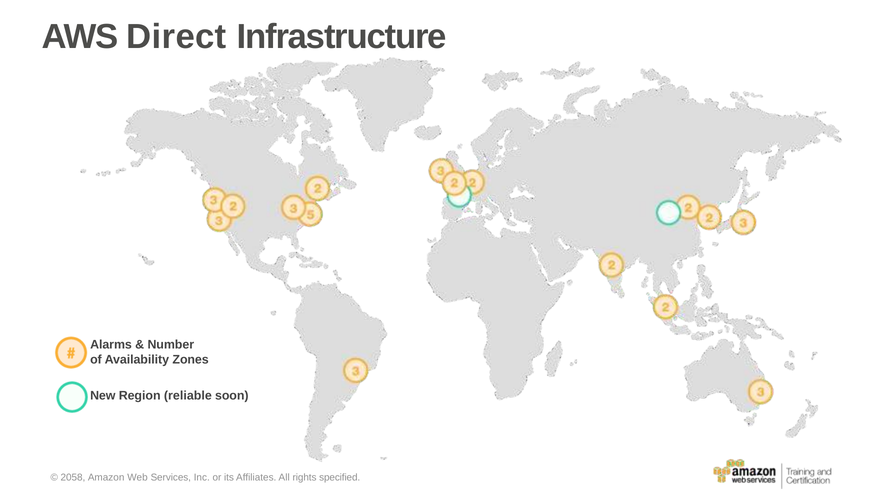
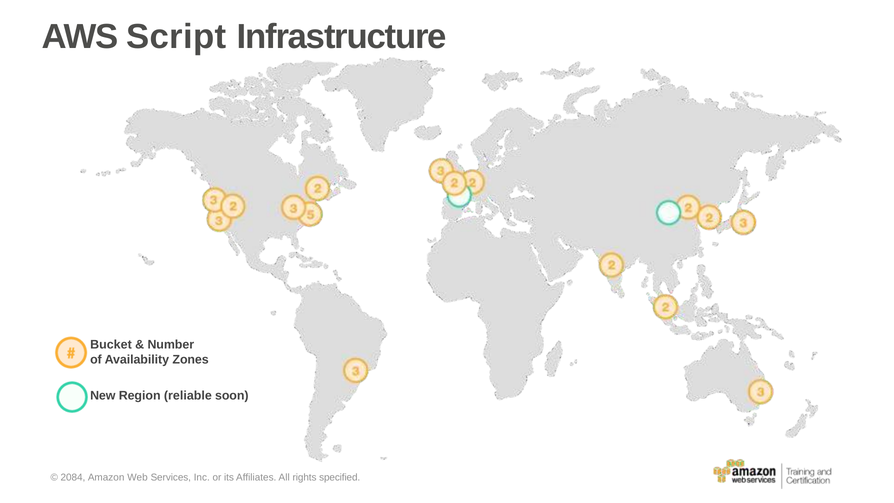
Direct: Direct -> Script (176, 37)
Alarms: Alarms -> Bucket (111, 345)
2058: 2058 -> 2084 (73, 477)
